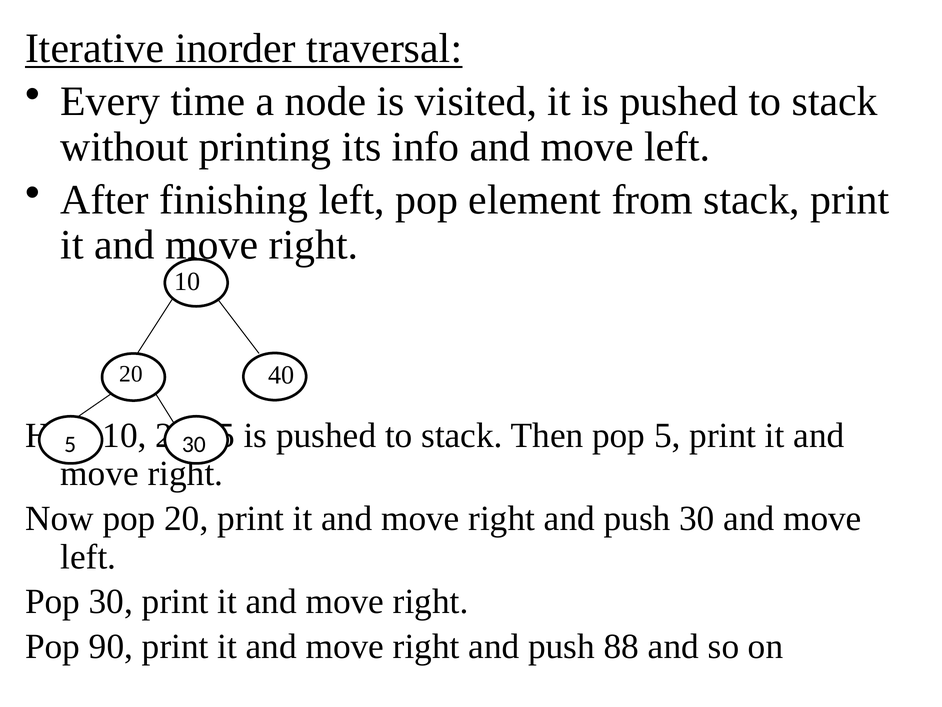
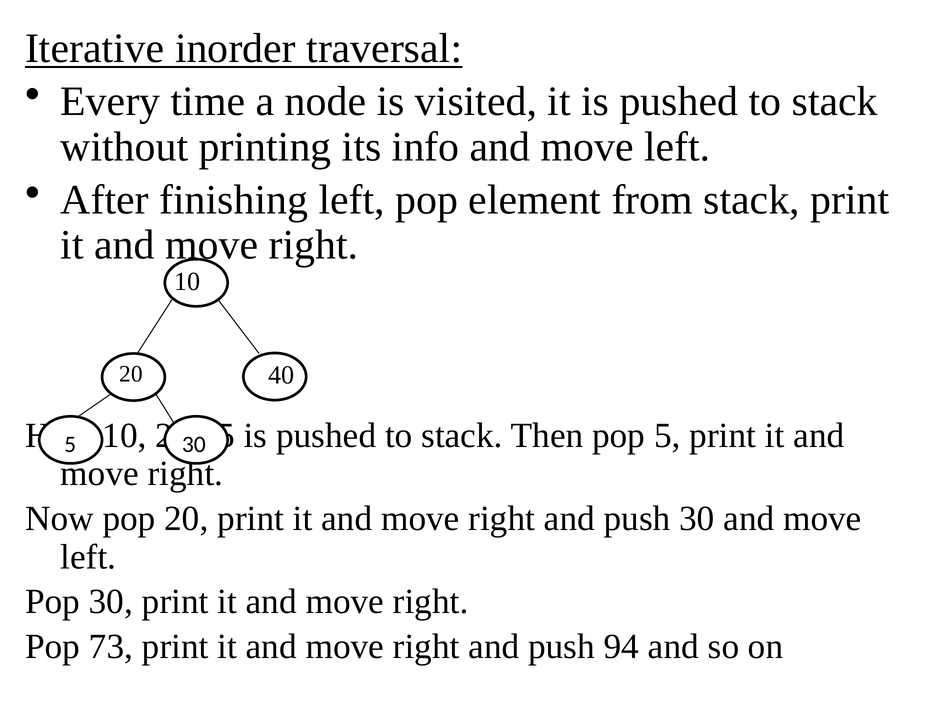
90: 90 -> 73 (111, 646)
88: 88 -> 94 (621, 646)
